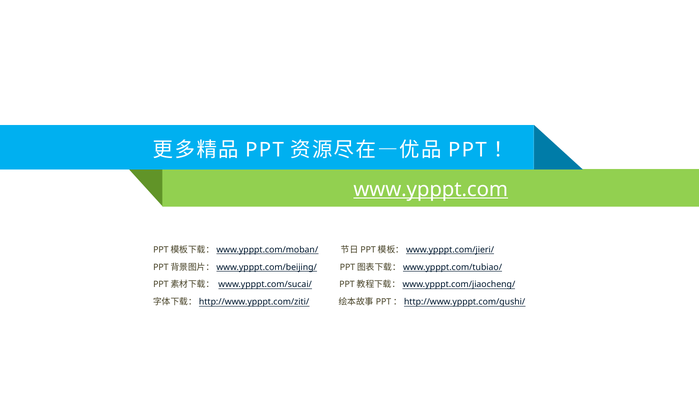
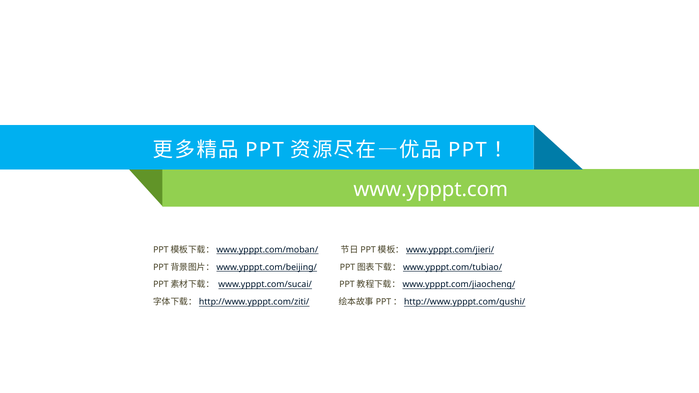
www.ypppt.com underline: present -> none (431, 189)
